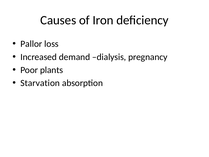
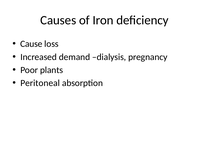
Pallor: Pallor -> Cause (31, 44)
Starvation: Starvation -> Peritoneal (40, 83)
